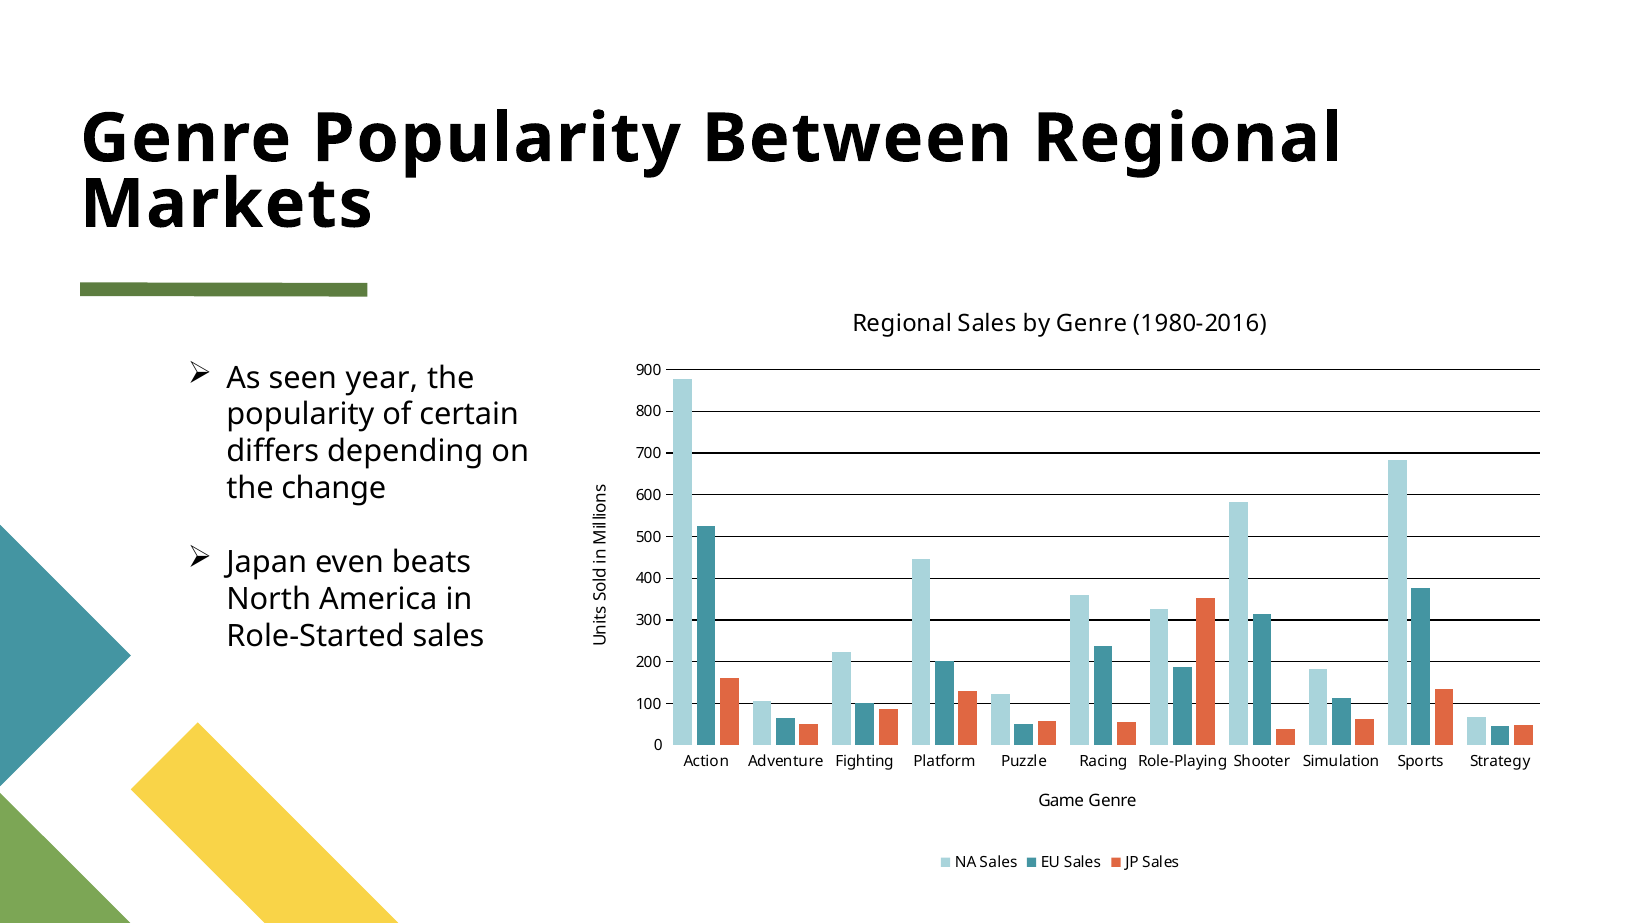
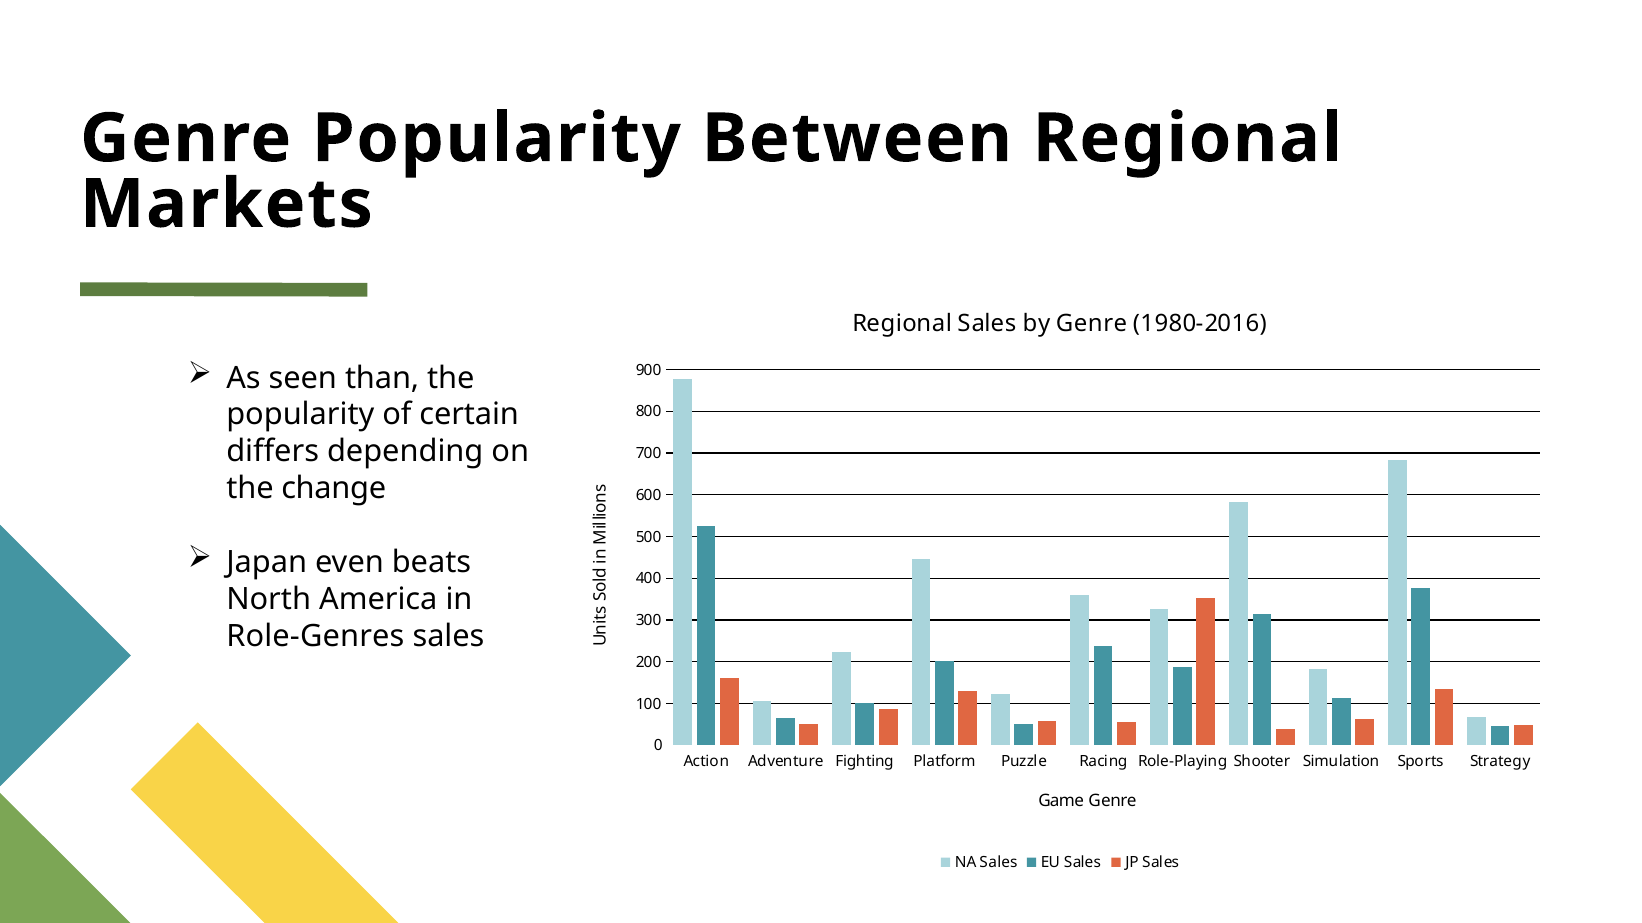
year: year -> than (382, 378)
Role-Started: Role-Started -> Role-Genres (315, 637)
